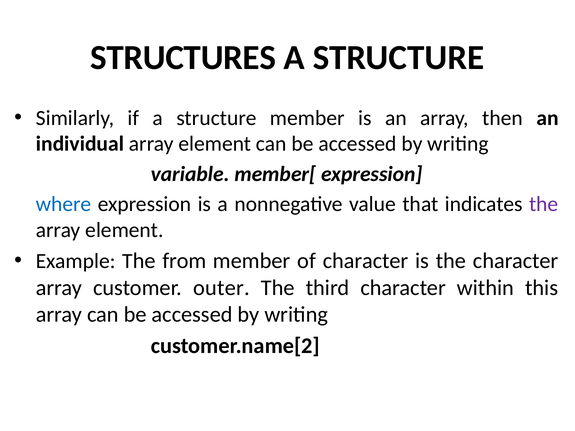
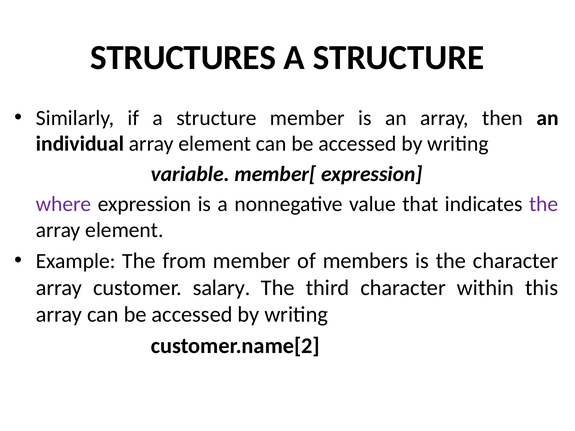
where colour: blue -> purple (64, 204)
of character: character -> members (366, 261)
outer: outer -> salary (222, 288)
